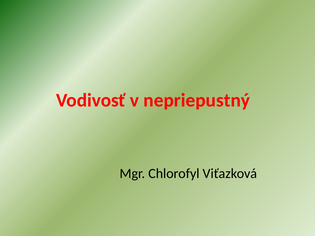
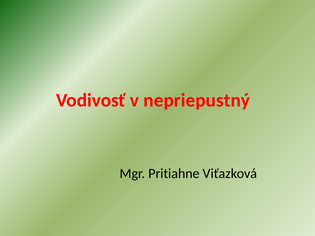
Chlorofyl: Chlorofyl -> Pritiahne (174, 174)
